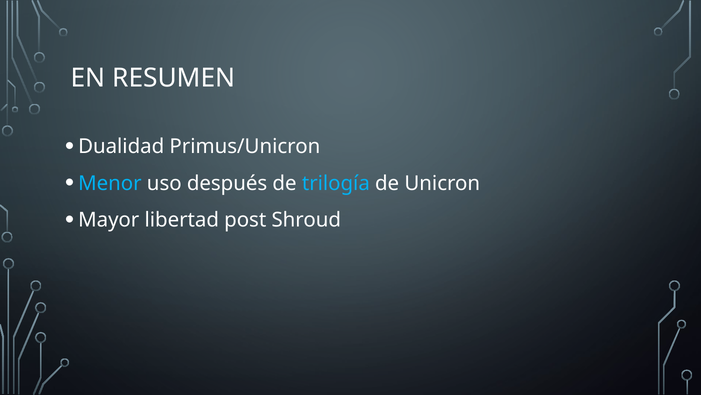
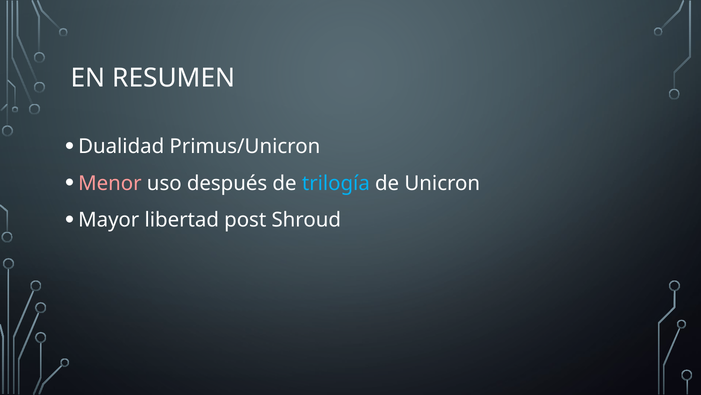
Menor colour: light blue -> pink (110, 183)
